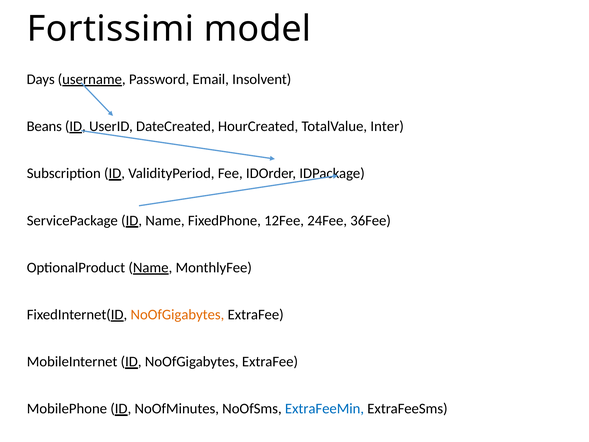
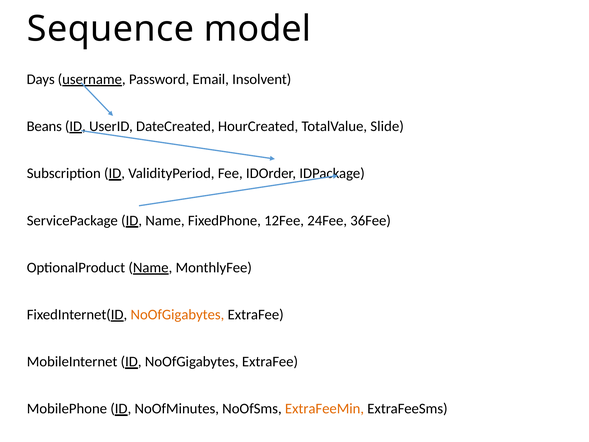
Fortissimi: Fortissimi -> Sequence (111, 29)
Inter: Inter -> Slide (387, 126)
ExtraFeeMin colour: blue -> orange (325, 409)
